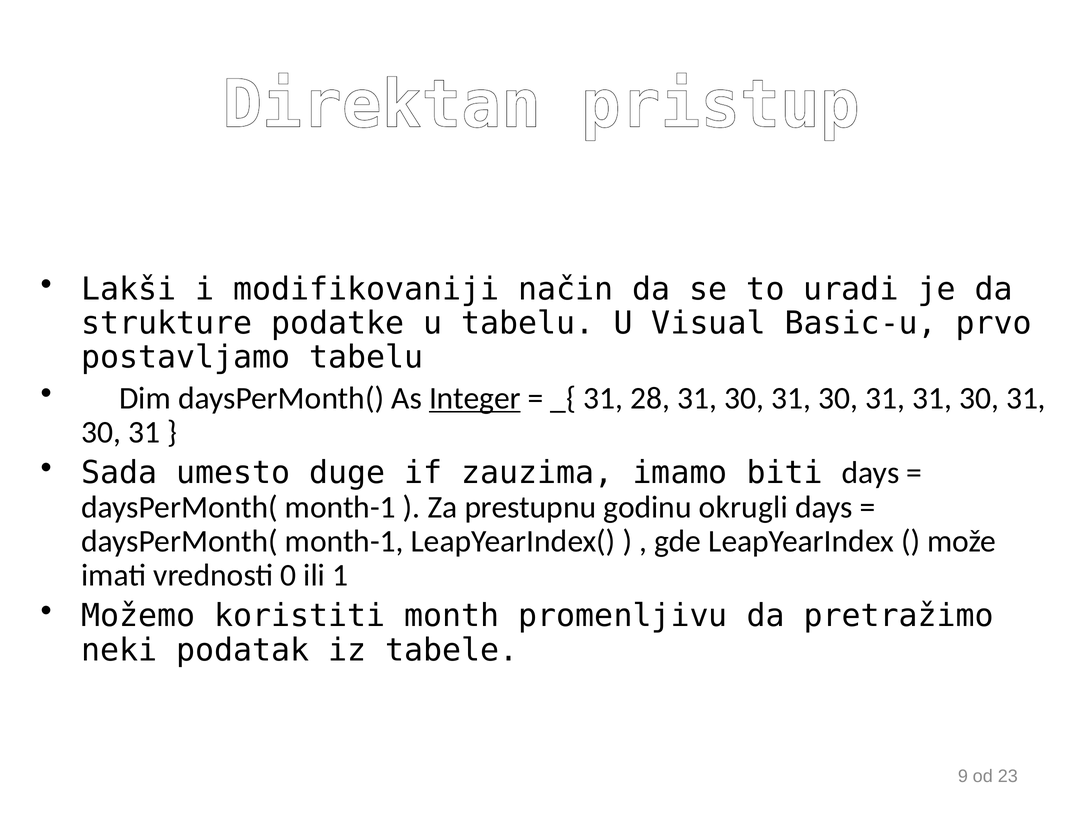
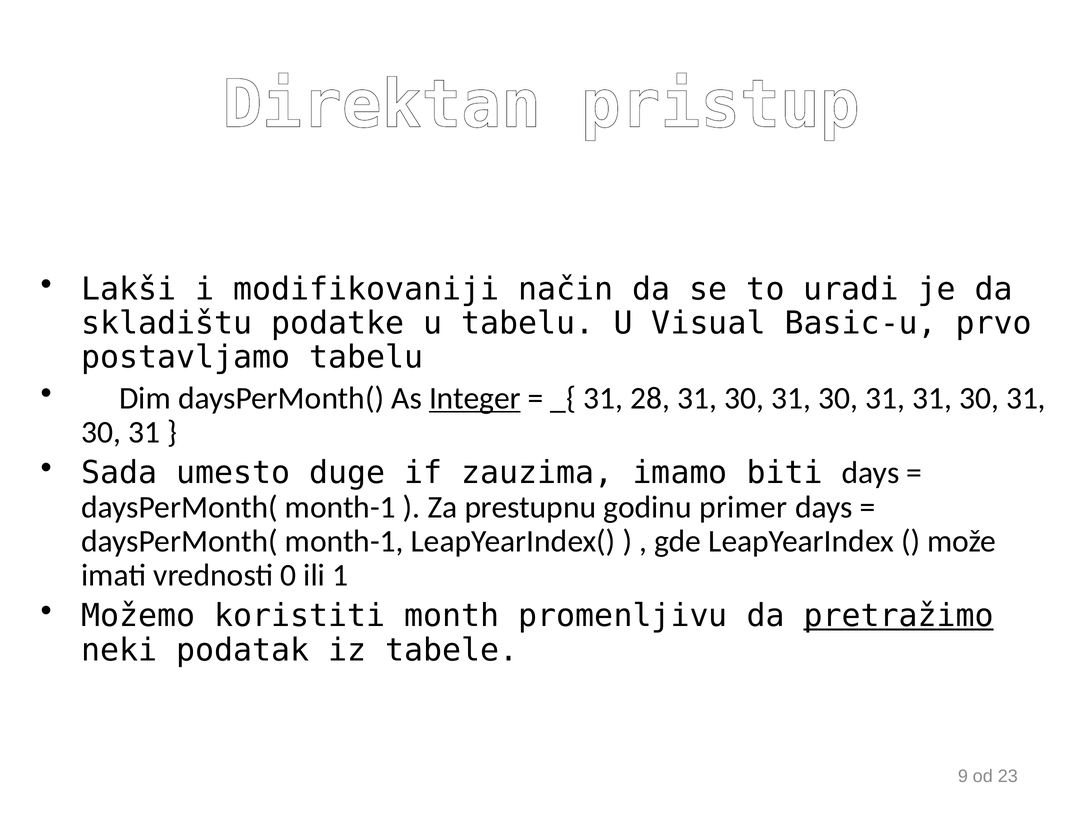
strukture: strukture -> skladištu (167, 323)
okrugli: okrugli -> primer (743, 507)
pretražimo underline: none -> present (899, 615)
